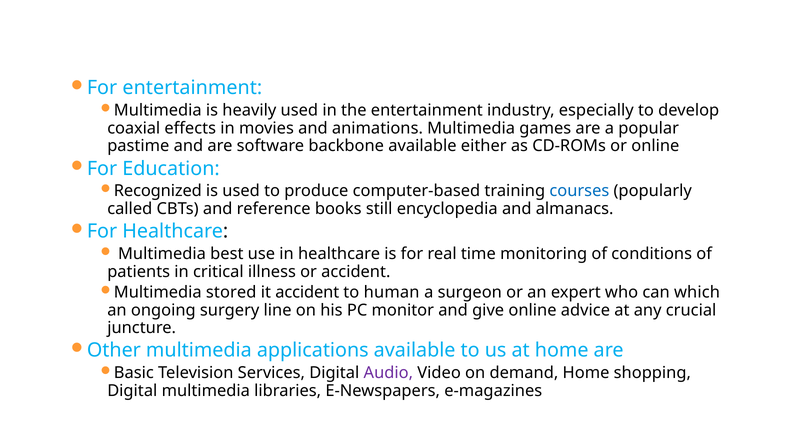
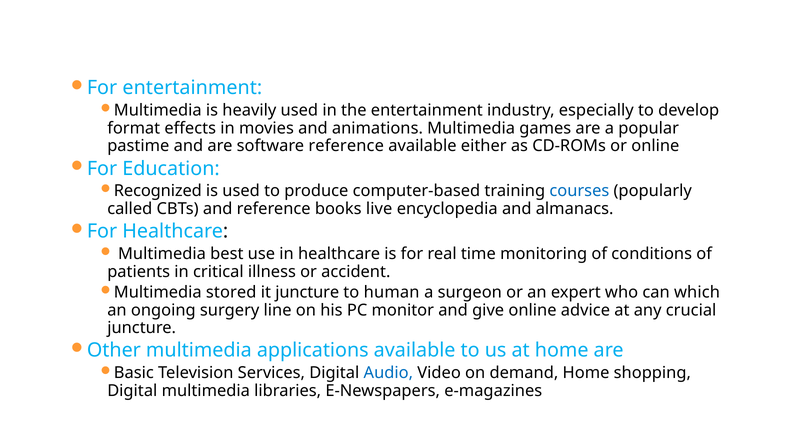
coaxial: coaxial -> format (134, 128)
software backbone: backbone -> reference (346, 146)
still: still -> live (379, 209)
it accident: accident -> juncture (307, 292)
Audio colour: purple -> blue (388, 373)
